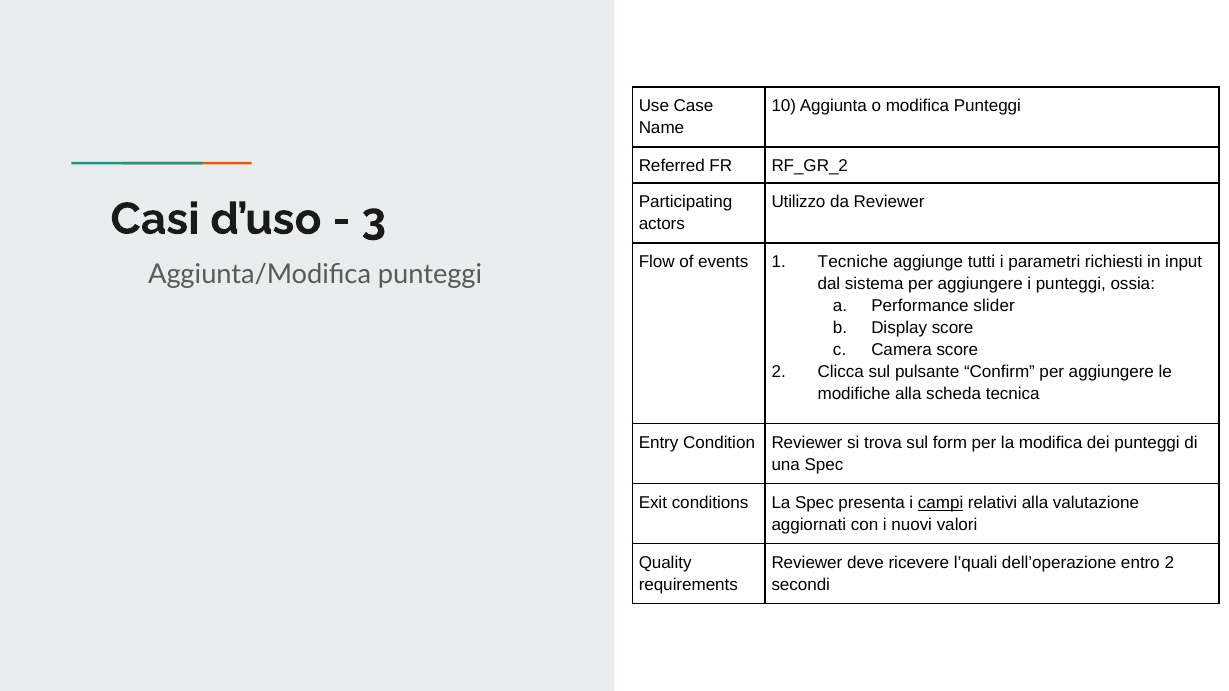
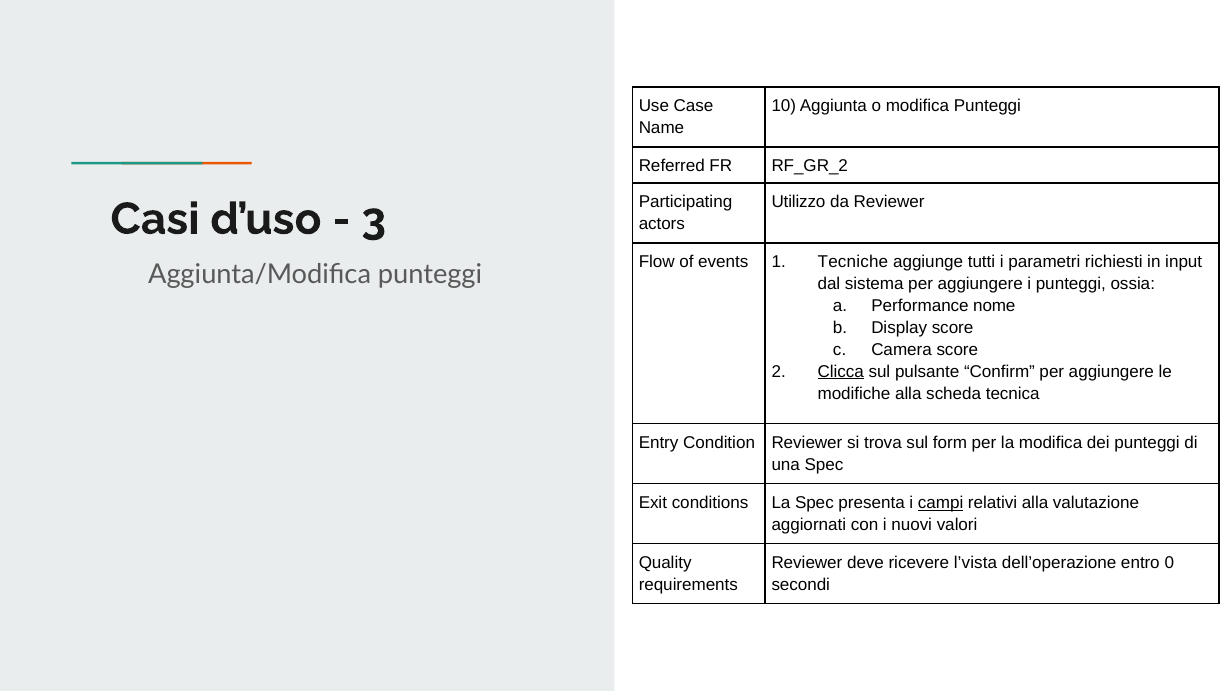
slider: slider -> nome (994, 306)
Clicca underline: none -> present (841, 372)
l’quali: l’quali -> l’vista (975, 563)
entro 2: 2 -> 0 (1169, 563)
